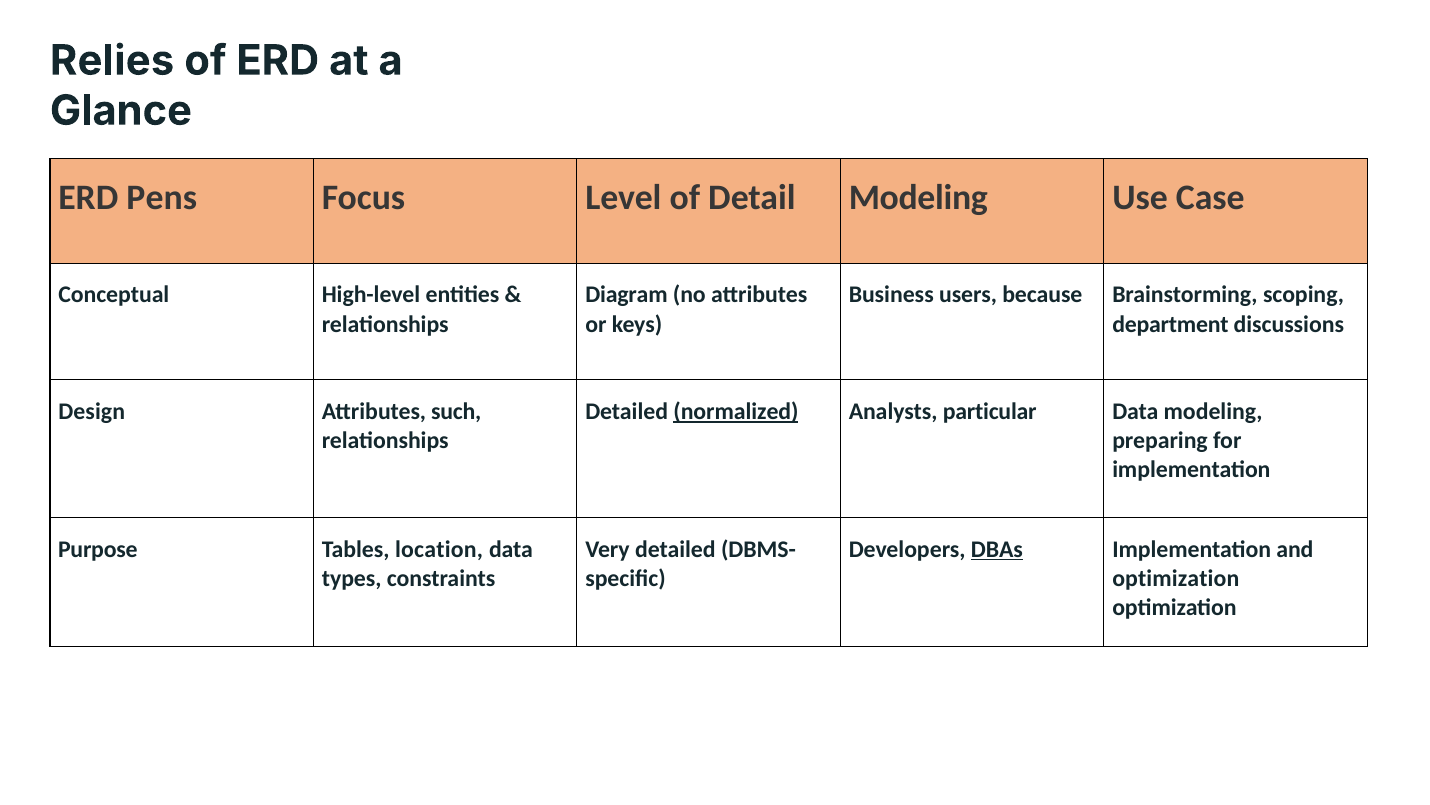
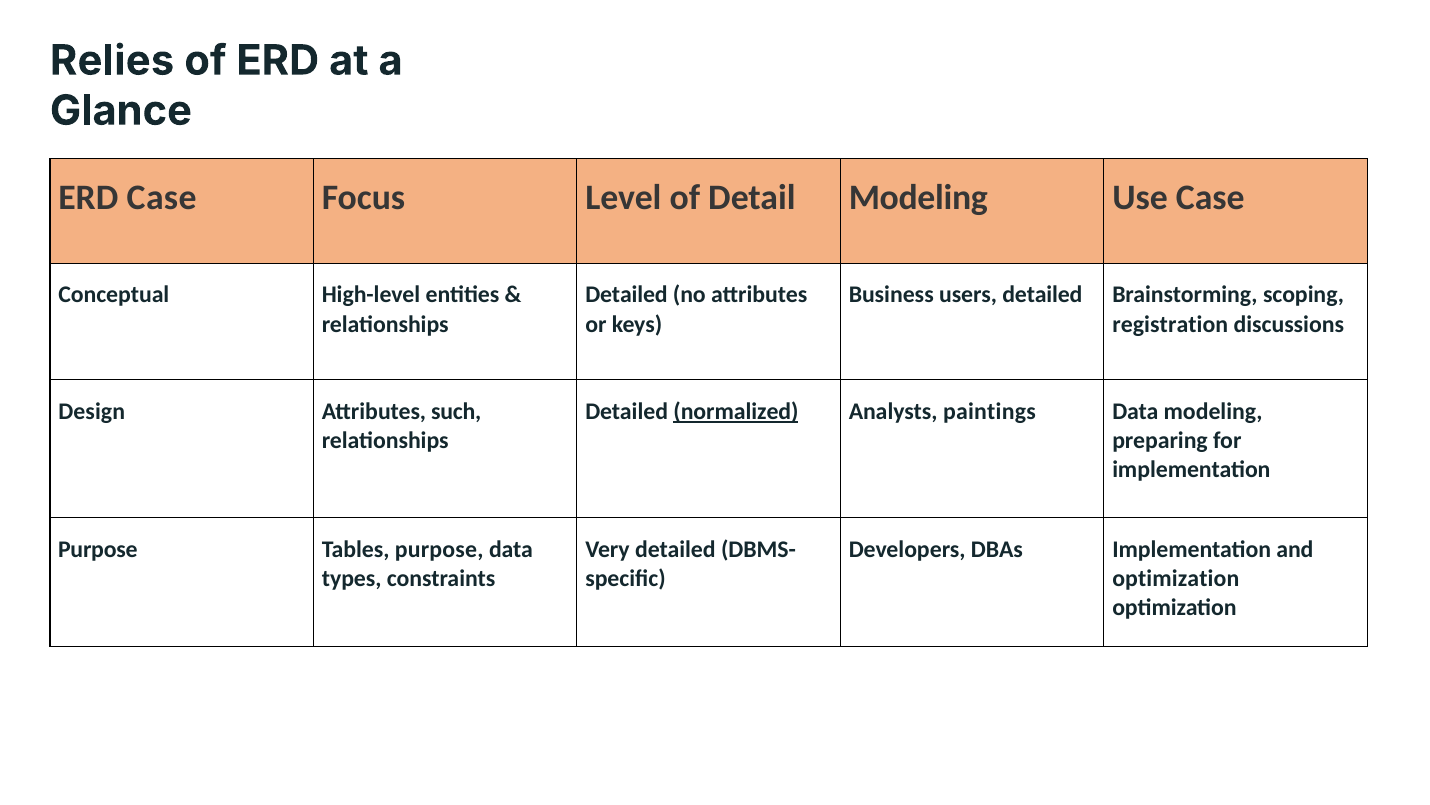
ERD Pens: Pens -> Case (162, 198)
Diagram: Diagram -> Detailed (626, 295)
users because: because -> detailed (1042, 295)
department: department -> registration (1170, 324)
particular: particular -> paintings (989, 411)
Tables location: location -> purpose (439, 549)
DBAs underline: present -> none (997, 549)
